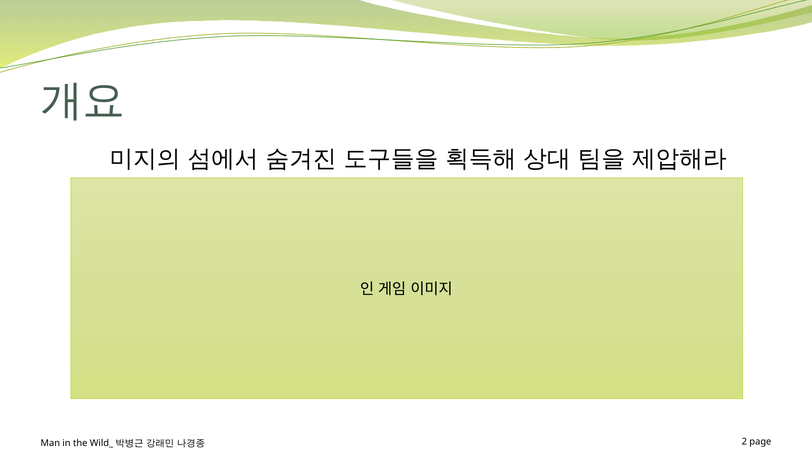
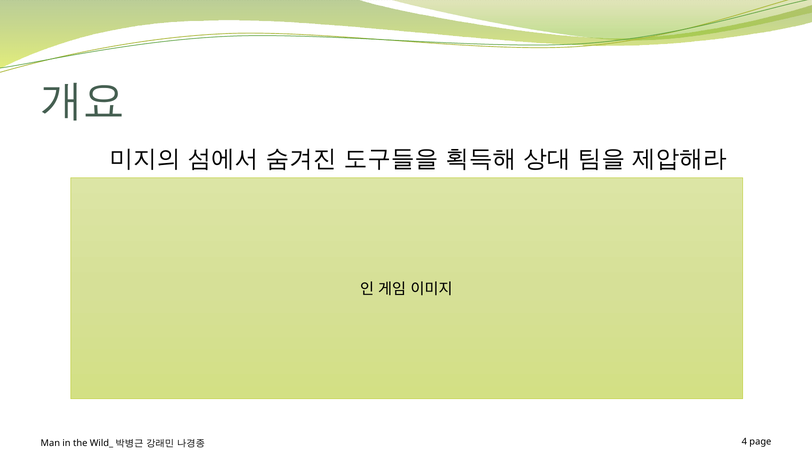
2: 2 -> 4 (744, 441)
